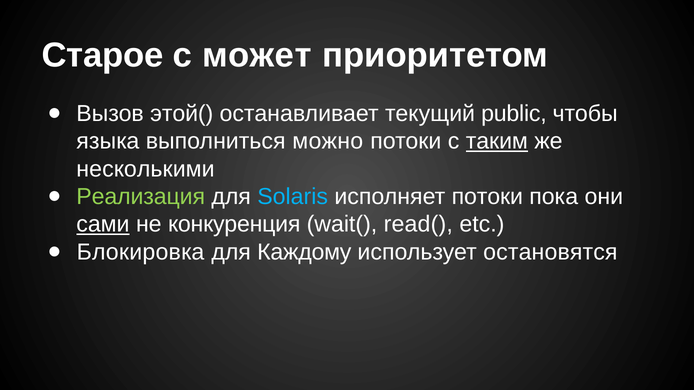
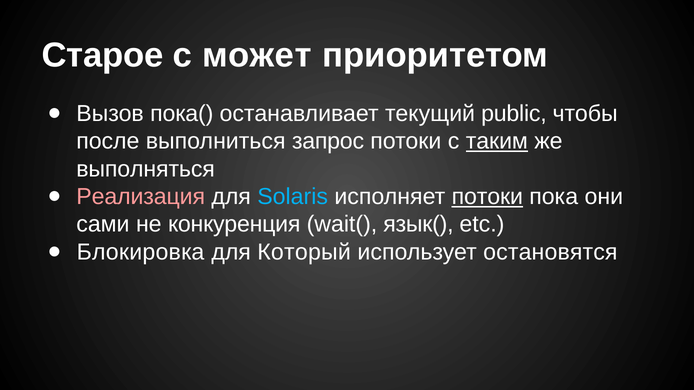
этой(: этой( -> пока( (182, 114)
языка: языка -> после (108, 141)
можно: можно -> запрос (328, 141)
несколькими: несколькими -> выполняться (146, 169)
Реализация colour: light green -> pink (141, 197)
потоки underline: none -> present (487, 197)
сами underline: present -> none (103, 225)
read(: read( -> язык( (418, 225)
Каждому: Каждому -> Который (304, 252)
